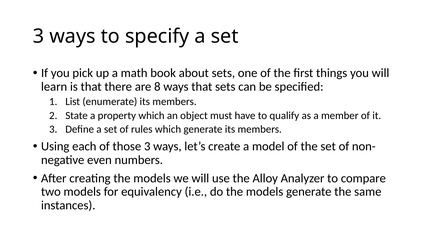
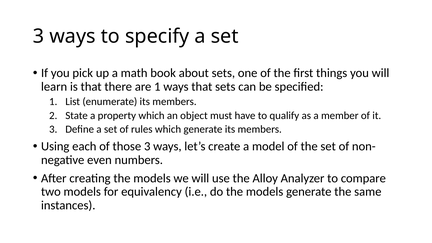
are 8: 8 -> 1 (157, 87)
